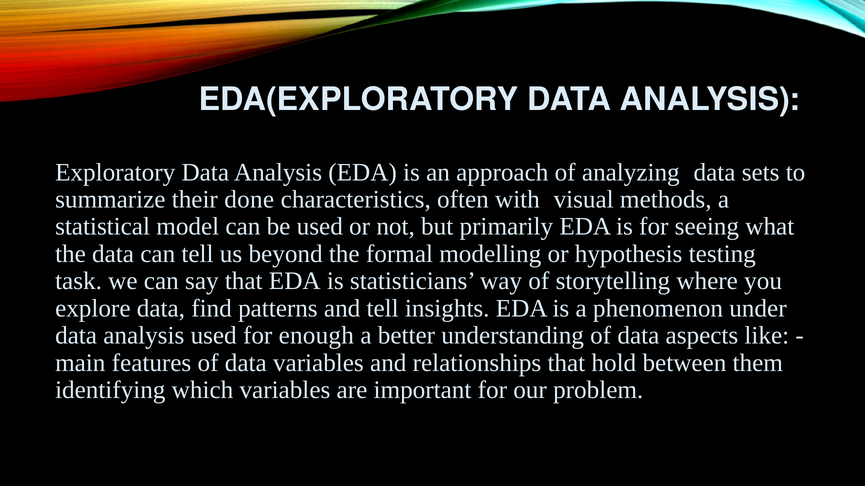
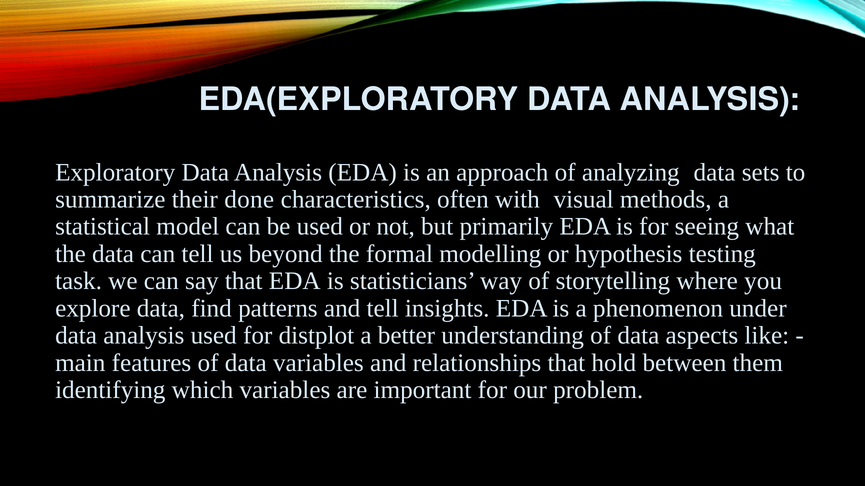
enough: enough -> distplot (316, 336)
